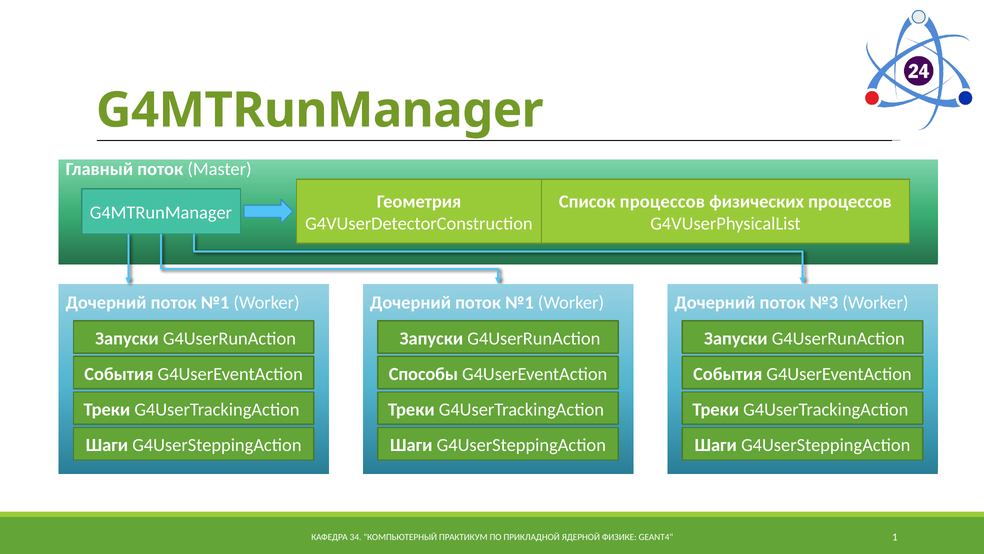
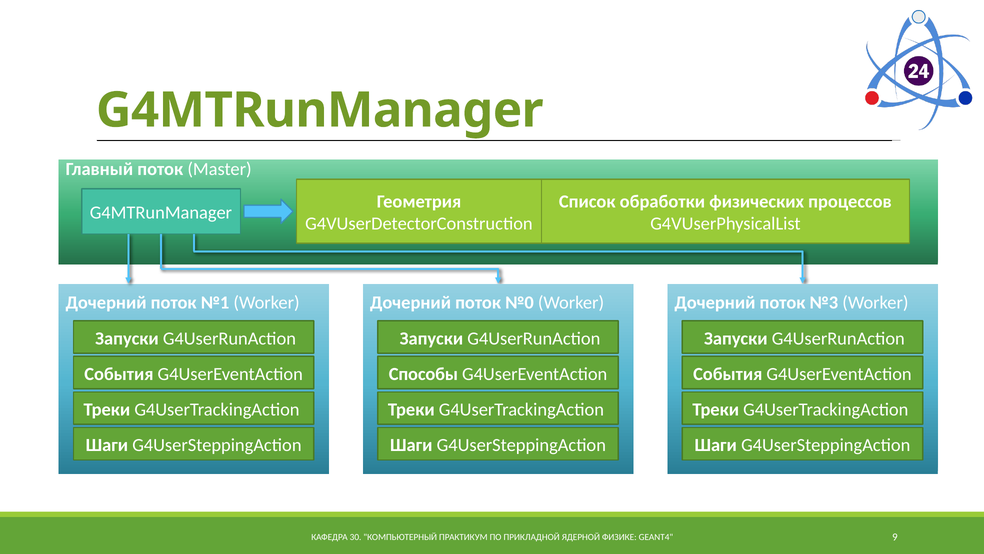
Список процессов: процессов -> обработки (662, 201)
№1: №1 -> №0 (519, 302)
34: 34 -> 30 (356, 537)
1: 1 -> 9 (895, 537)
